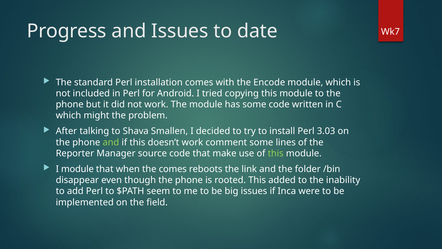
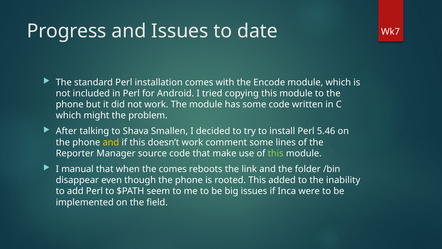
3.03: 3.03 -> 5.46 (326, 131)
and colour: light green -> yellow (111, 142)
I module: module -> manual (77, 169)
